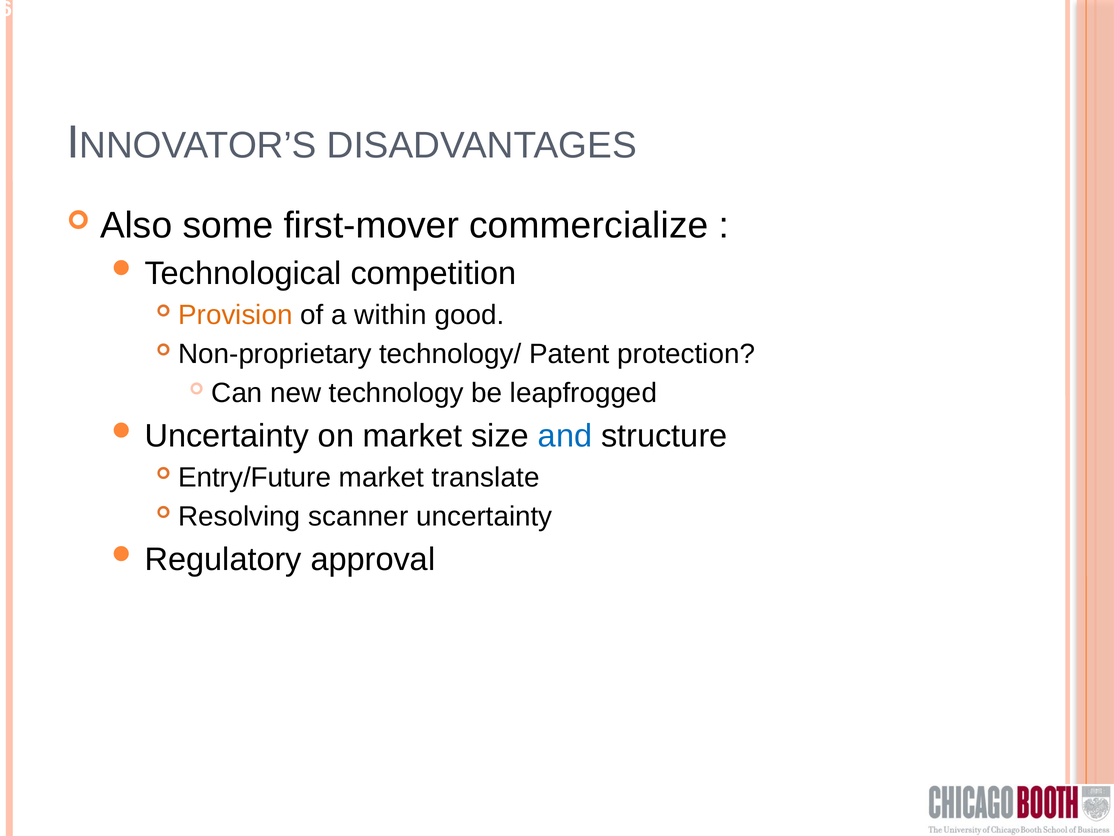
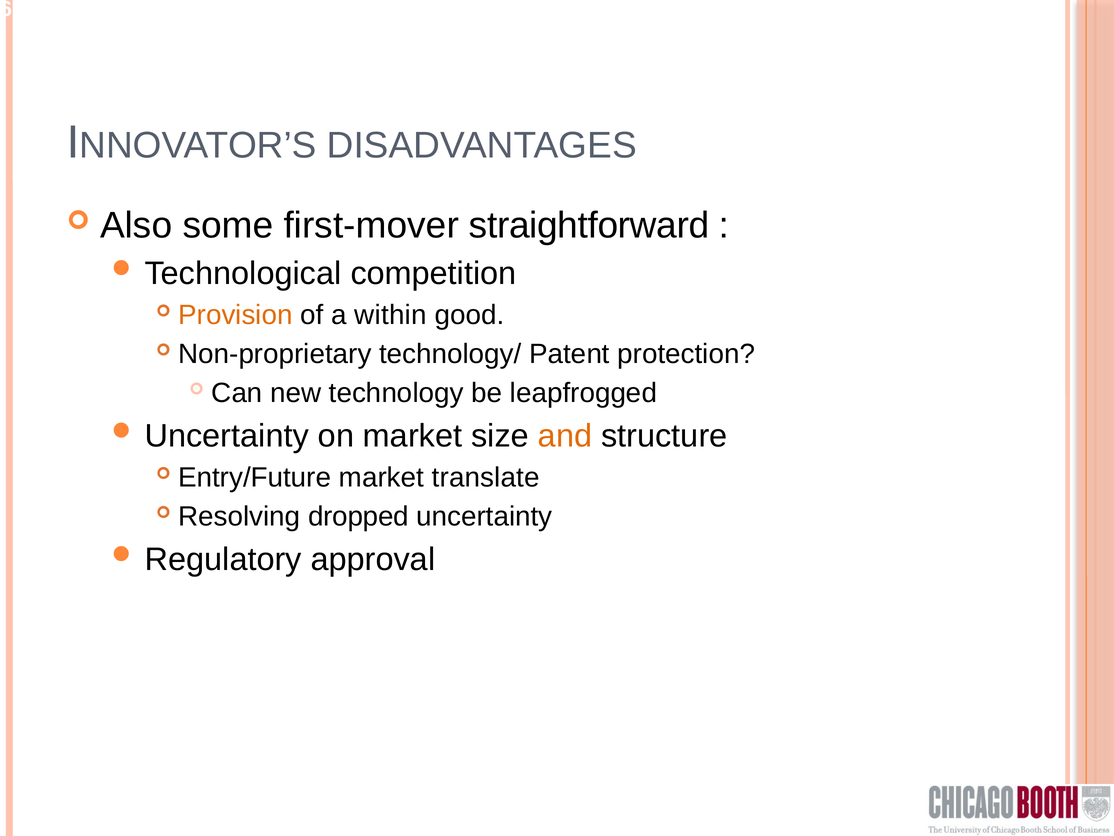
commercialize: commercialize -> straightforward (589, 225)
and colour: blue -> orange (565, 436)
scanner: scanner -> dropped (358, 516)
